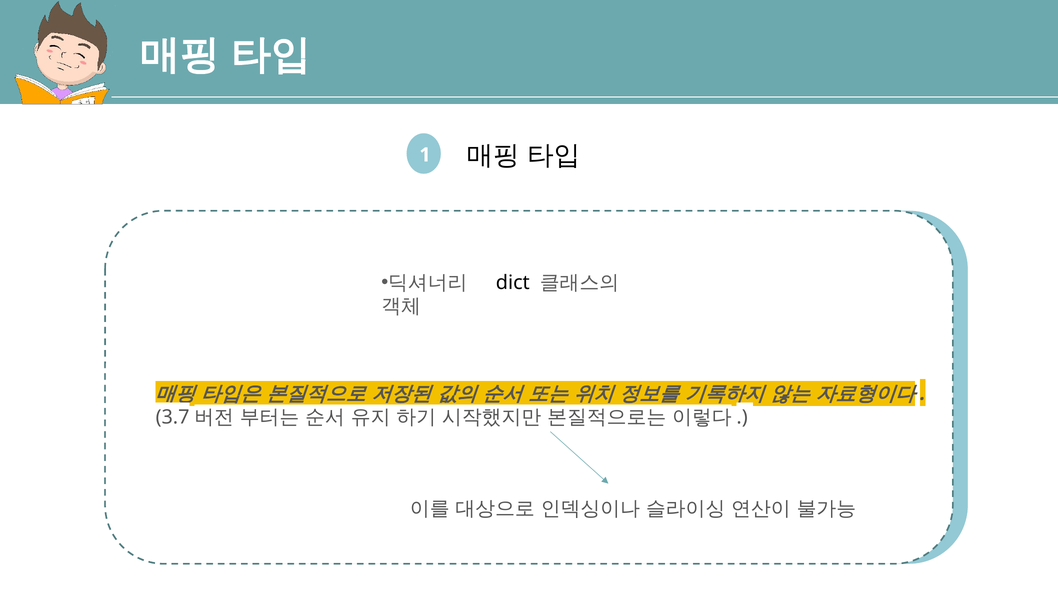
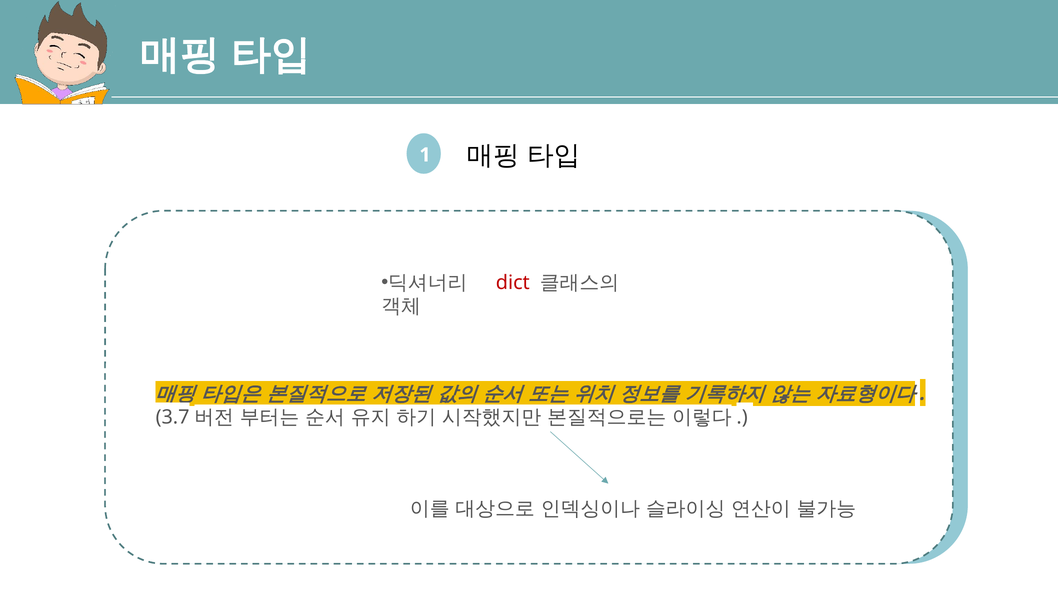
dict colour: black -> red (513, 283)
